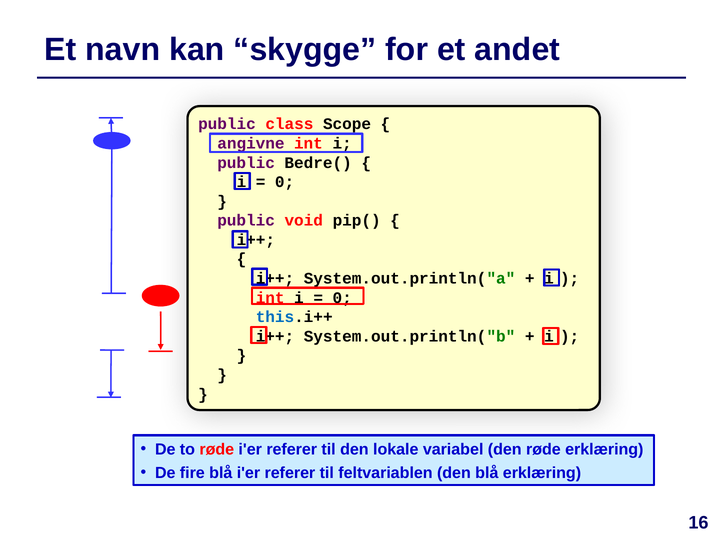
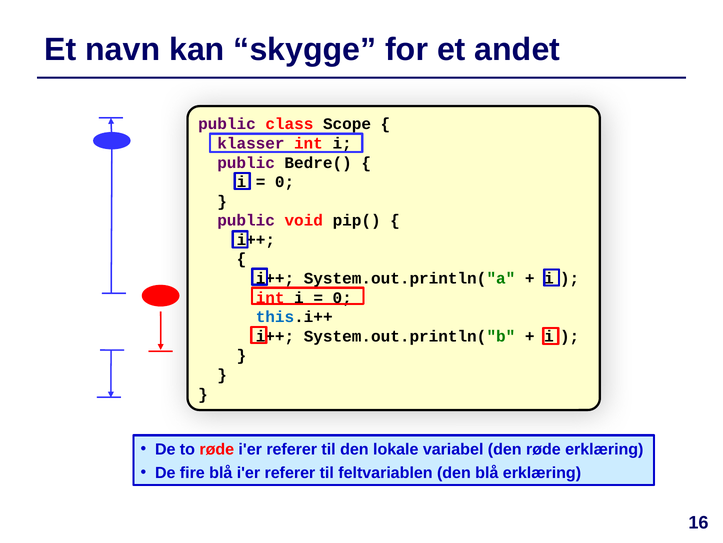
angivne: angivne -> klasser (251, 143)
